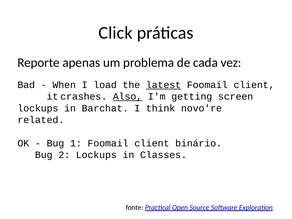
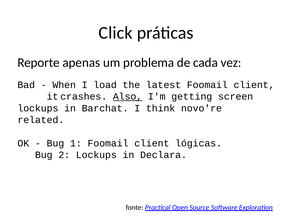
latest underline: present -> none (164, 85)
binário: binário -> lógicas (199, 143)
Classes: Classes -> Declara (164, 155)
